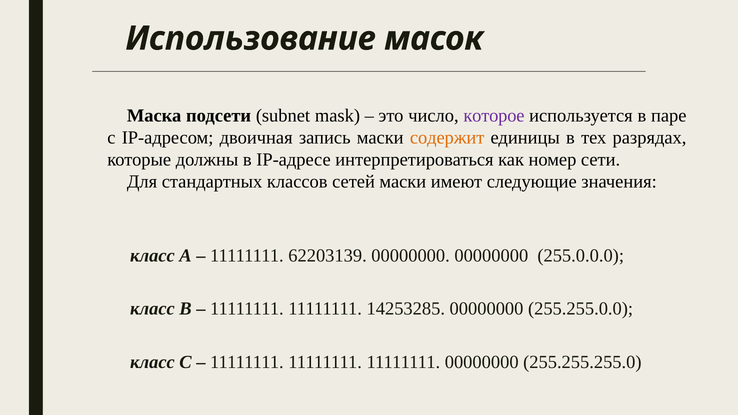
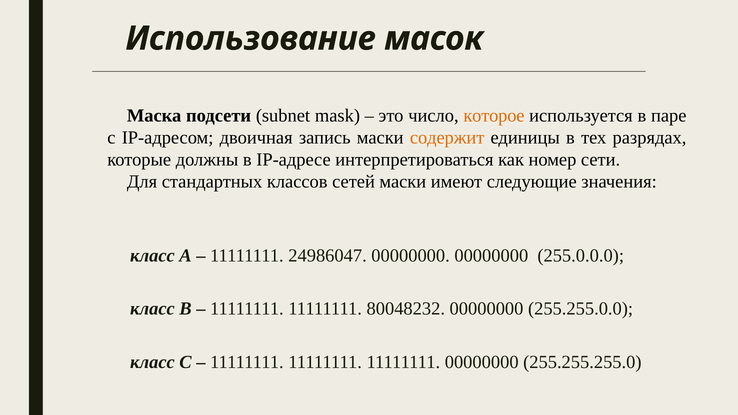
которое colour: purple -> orange (494, 116)
62203139: 62203139 -> 24986047 (328, 256)
14253285: 14253285 -> 80048232 (406, 309)
